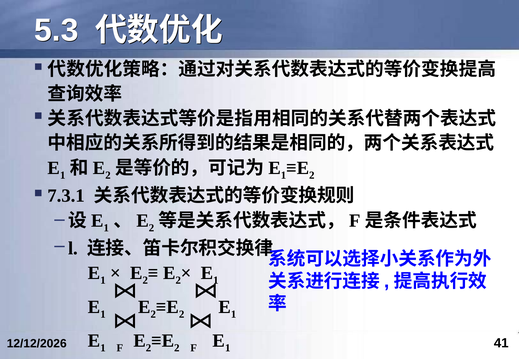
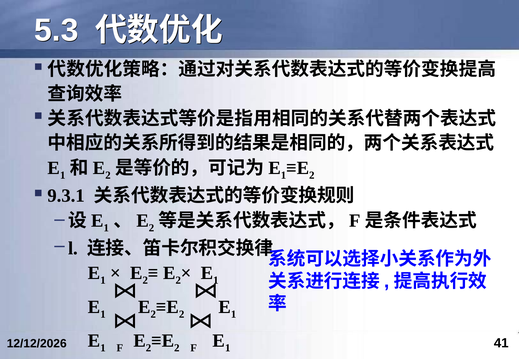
7.3.1: 7.3.1 -> 9.3.1 (66, 196)
